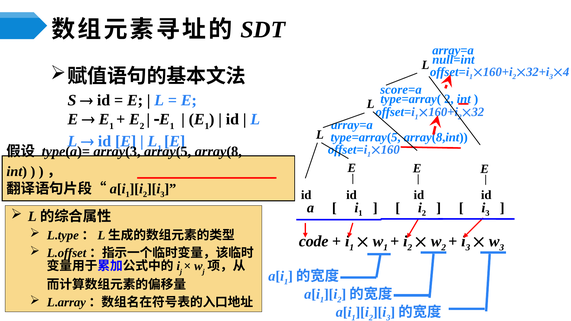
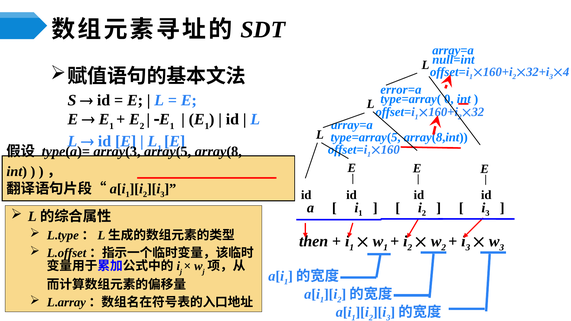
score=a: score=a -> error=a (401, 90)
type=array( 2: 2 -> 0 (449, 99)
code: code -> then (314, 241)
